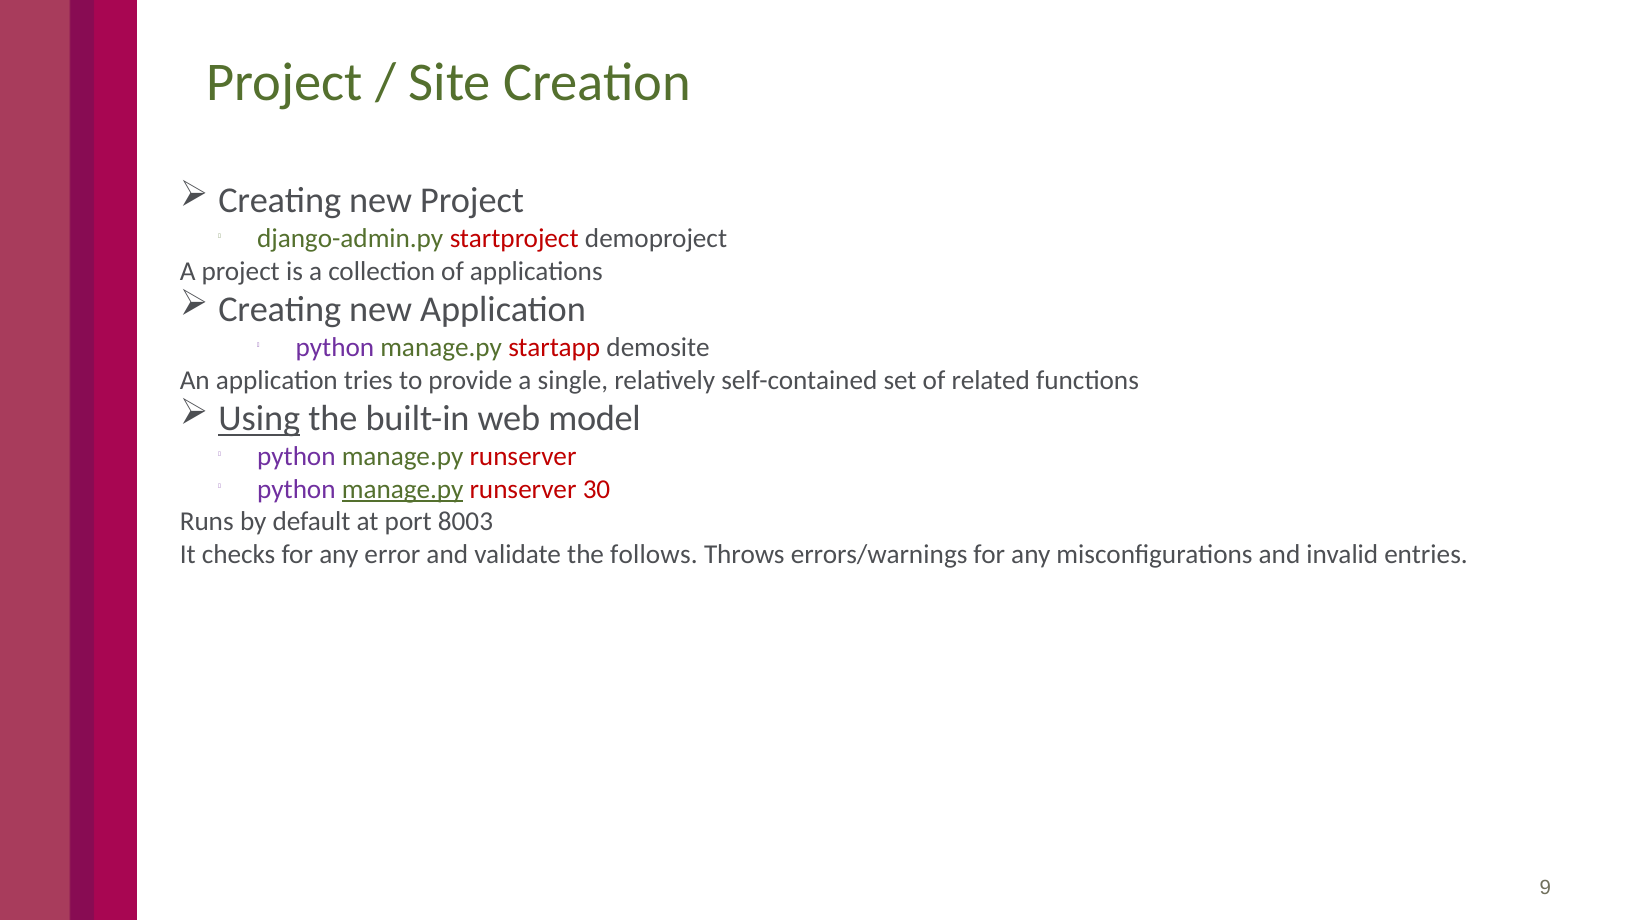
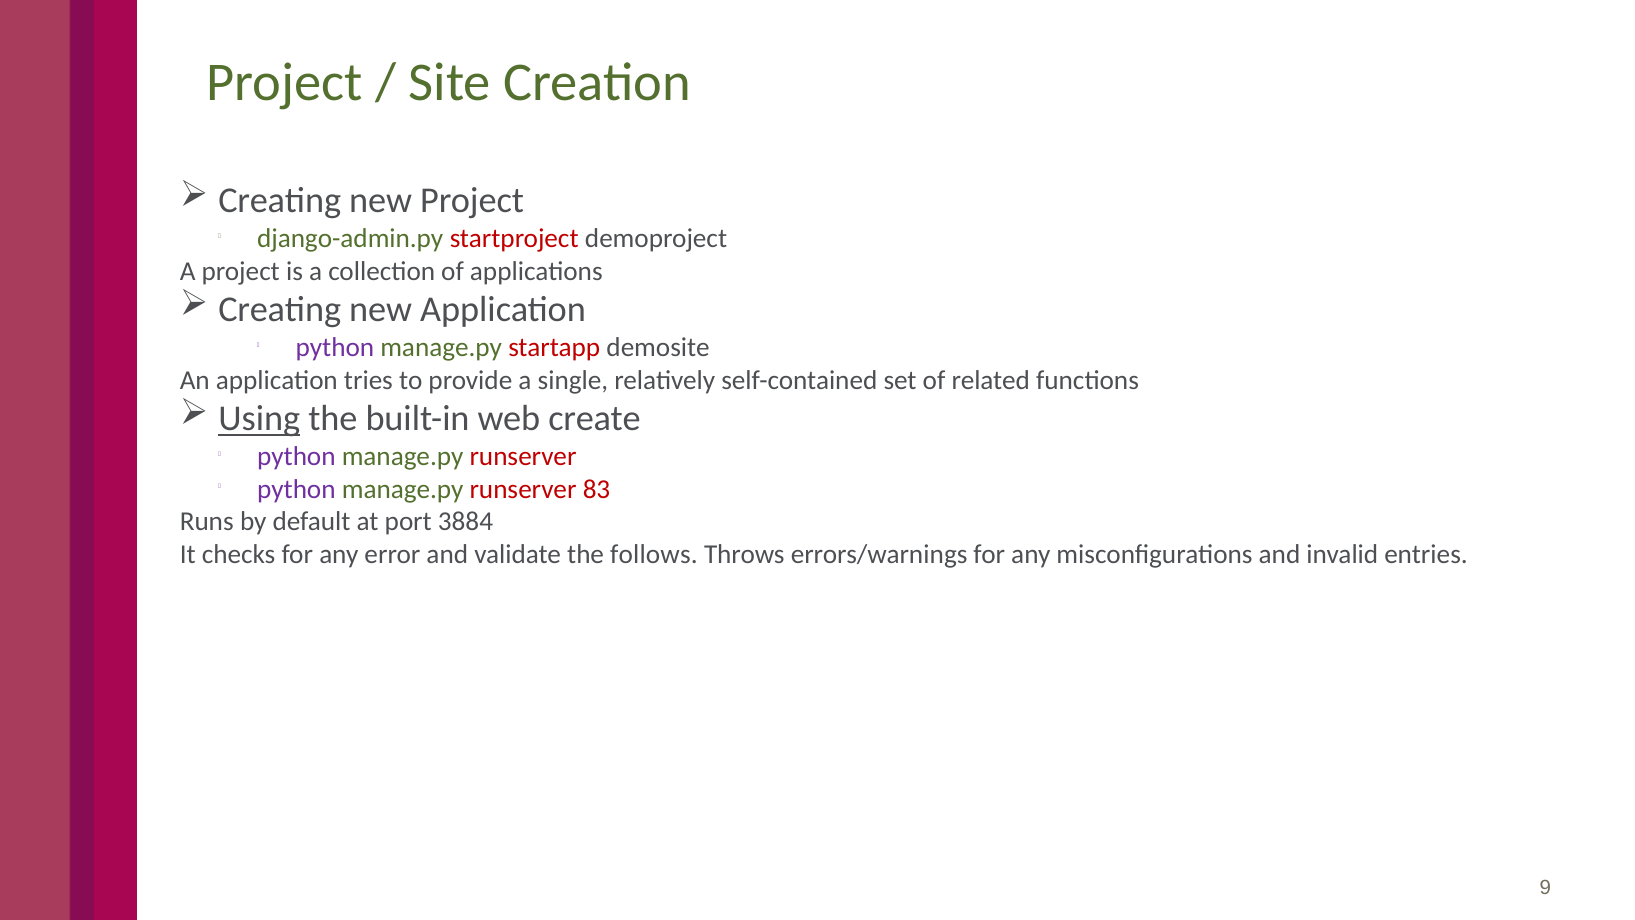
model: model -> create (595, 419)
manage.py underline: present -> none (403, 489)
30: 30 -> 83 (597, 489)
8003: 8003 -> 3884 (465, 522)
